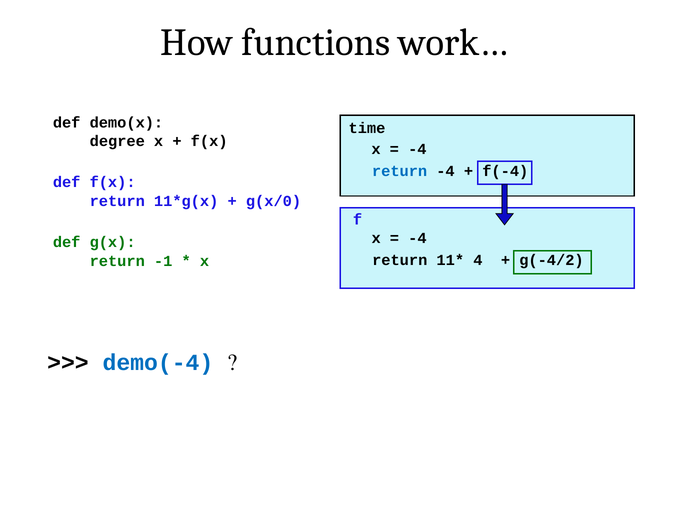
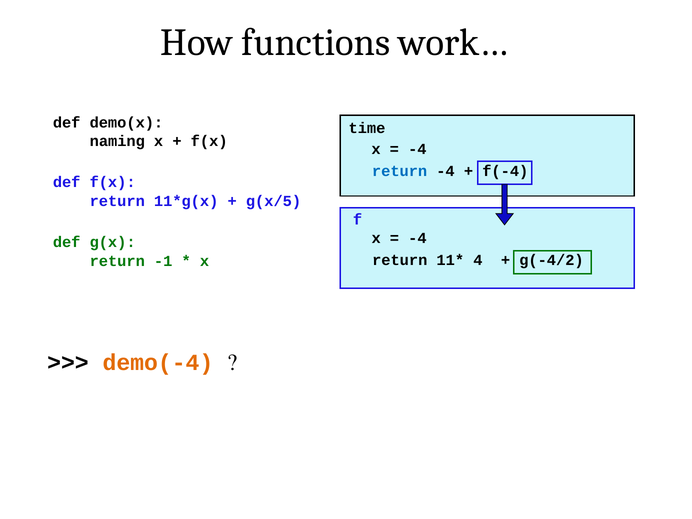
degree: degree -> naming (117, 141)
g(x/0: g(x/0 -> g(x/5 (274, 201)
demo(-4 colour: blue -> orange (158, 362)
